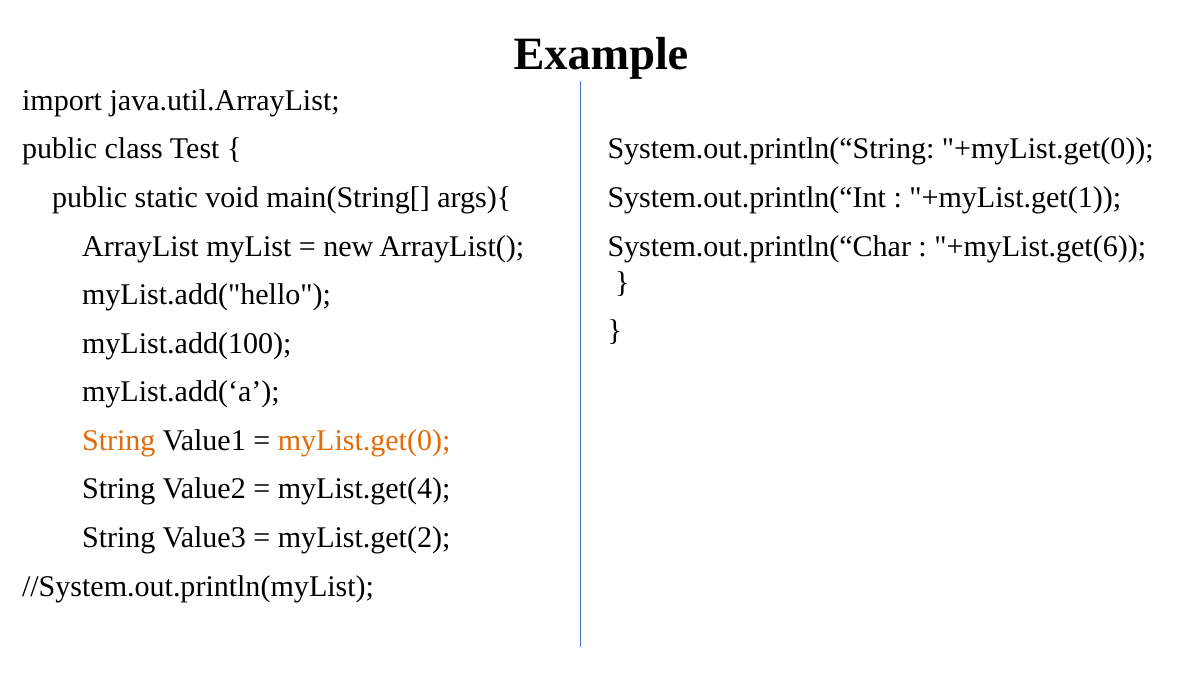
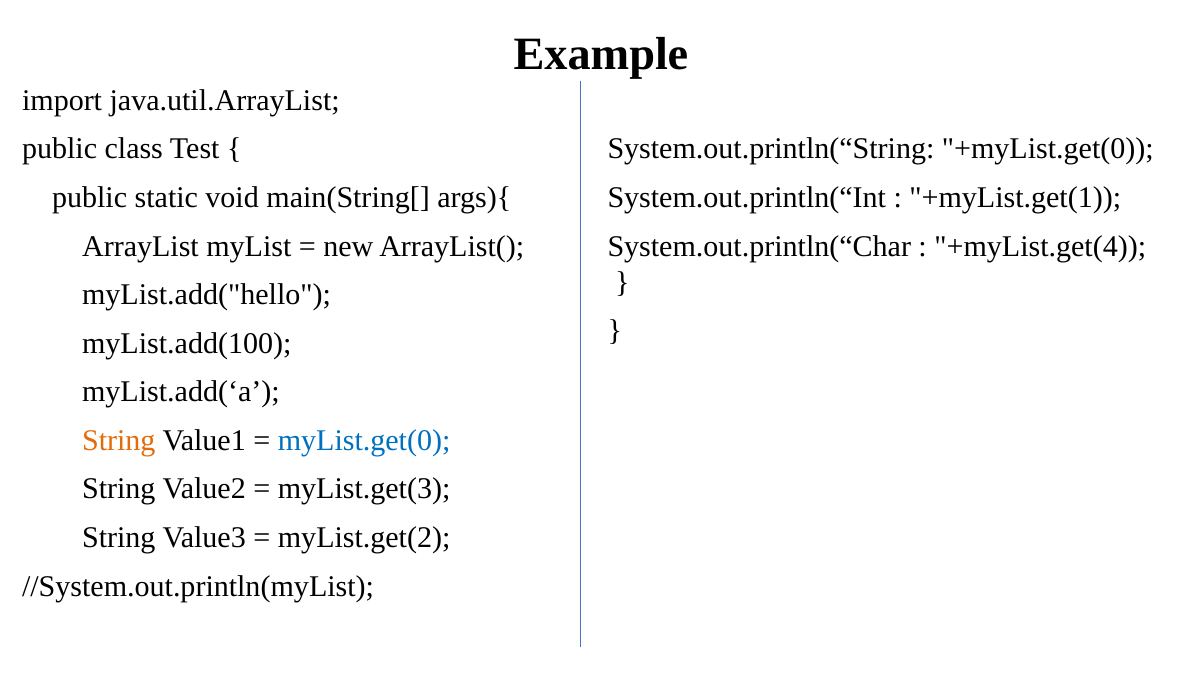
+myList.get(6: +myList.get(6 -> +myList.get(4 (1040, 246)
myList.get(0 colour: orange -> blue (364, 441)
myList.get(4: myList.get(4 -> myList.get(3 (364, 489)
